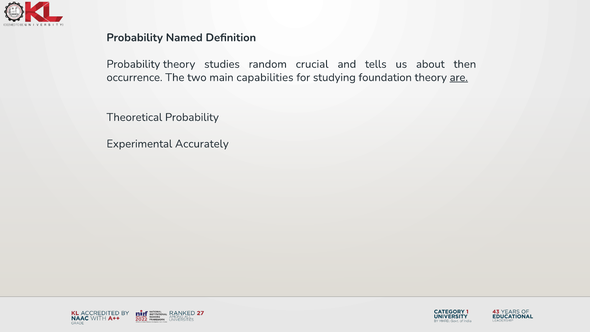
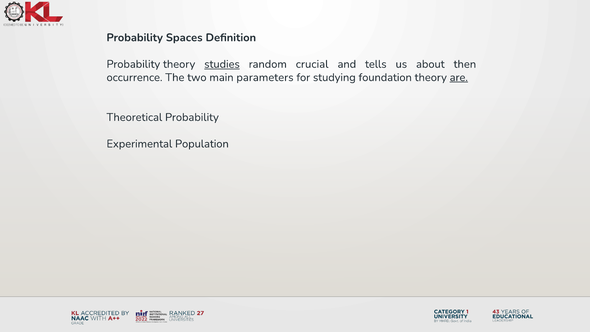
Named: Named -> Spaces (184, 38)
studies underline: none -> present (222, 64)
capabilities: capabilities -> parameters (265, 77)
Accurately: Accurately -> Population (202, 144)
